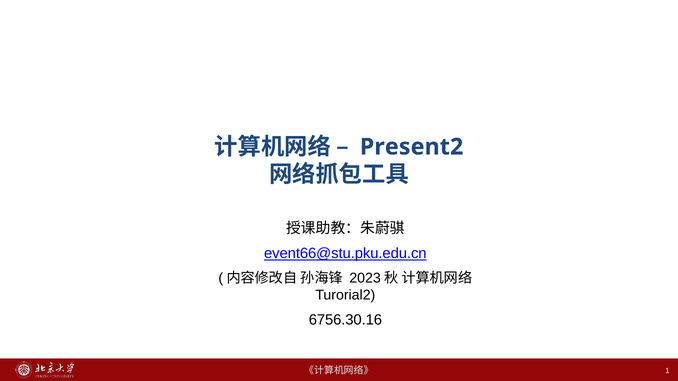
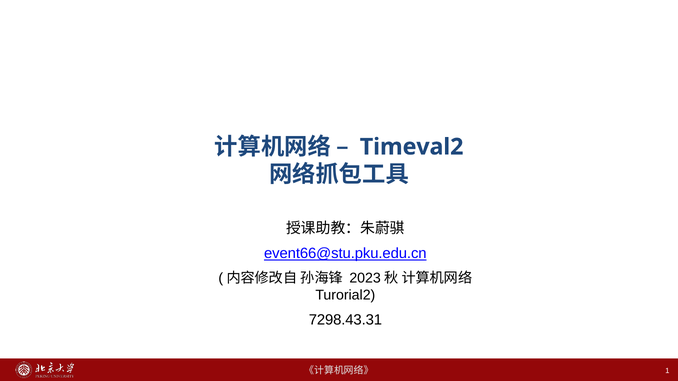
Present2: Present2 -> Timeval2 (412, 147)
6756.30.16: 6756.30.16 -> 7298.43.31 (345, 320)
